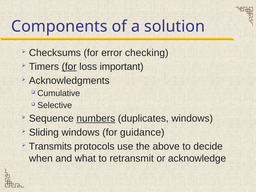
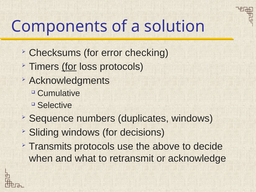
loss important: important -> protocols (122, 67)
numbers underline: present -> none (96, 118)
guidance: guidance -> decisions (142, 132)
